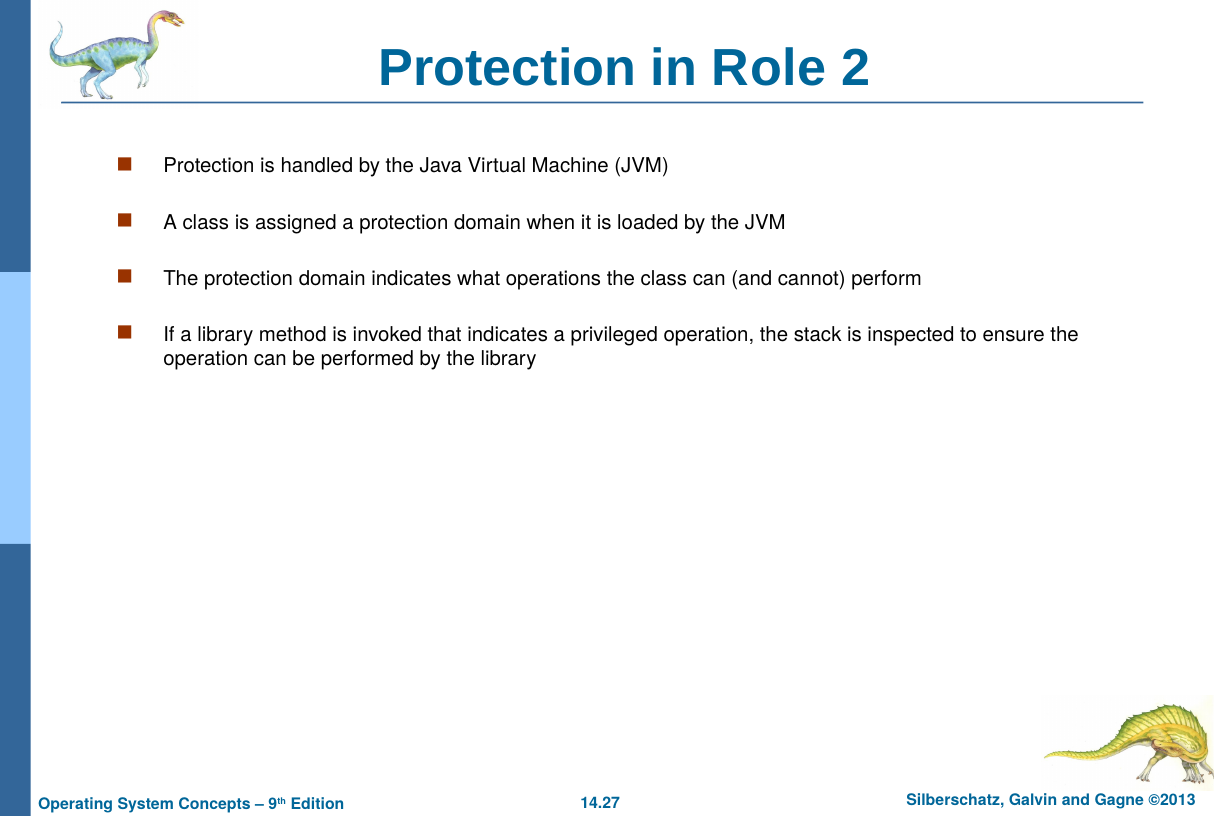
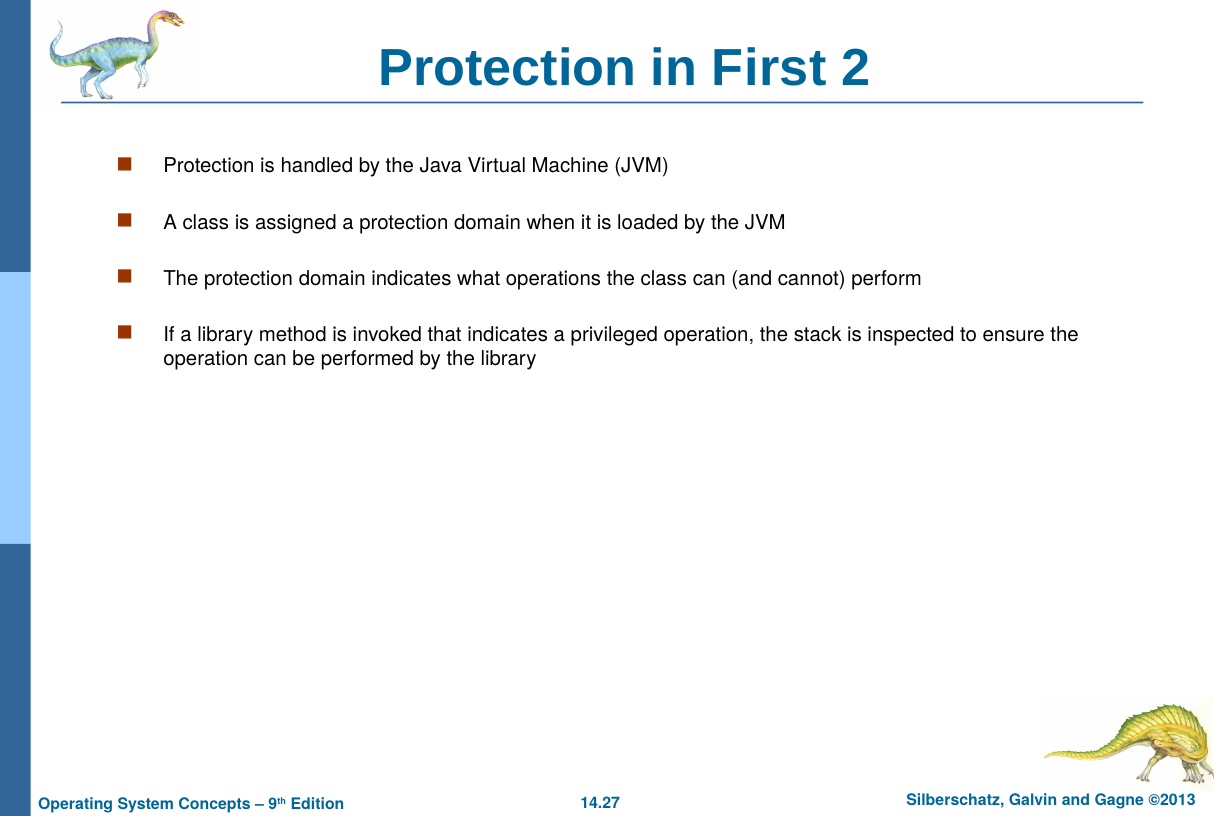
Role: Role -> First (769, 68)
